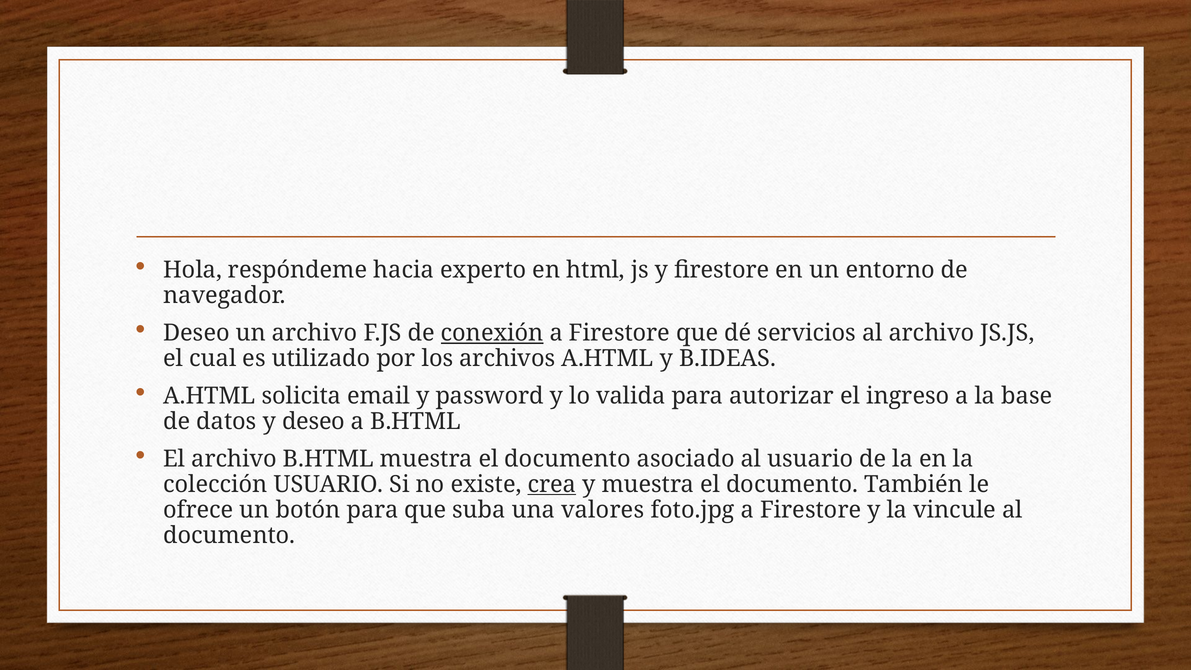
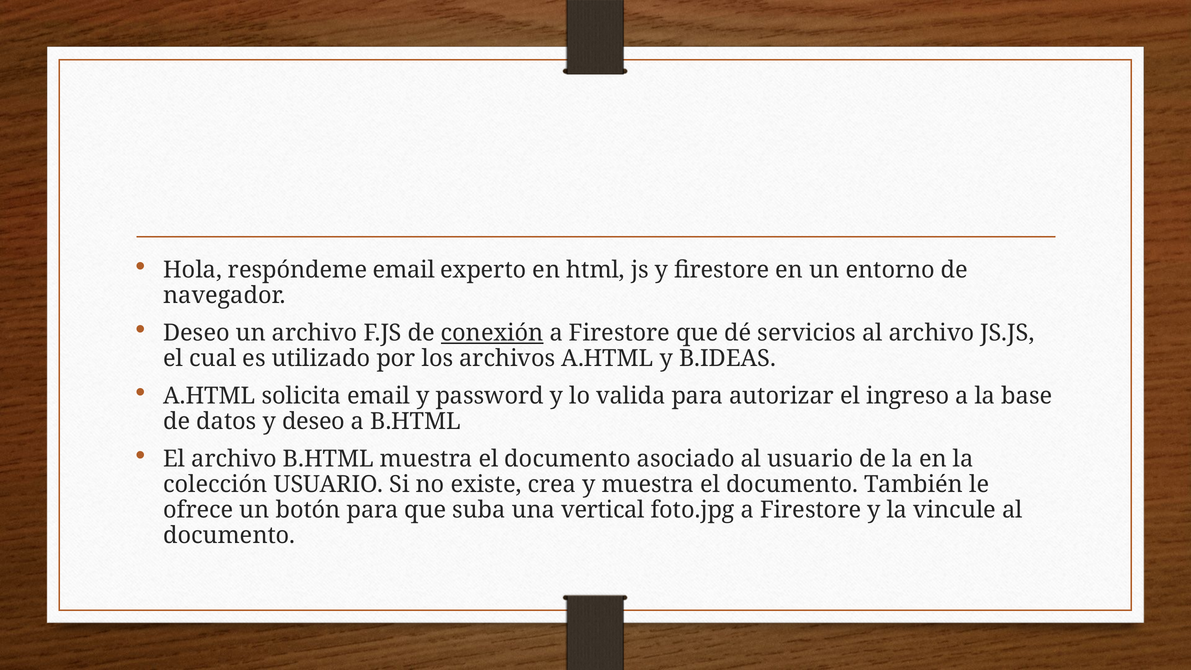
respóndeme hacia: hacia -> email (404, 270)
crea underline: present -> none (552, 484)
valores: valores -> vertical (603, 510)
